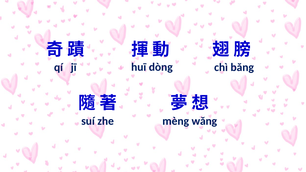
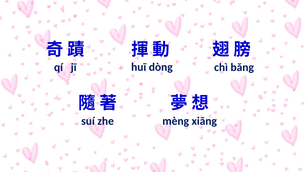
wǎng: wǎng -> xiāng (204, 121)
